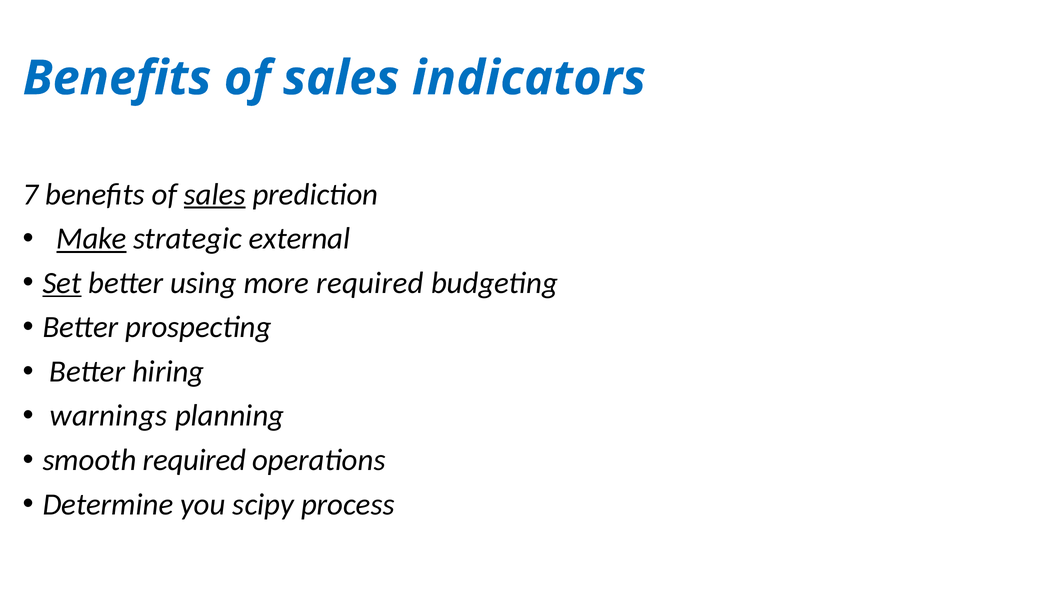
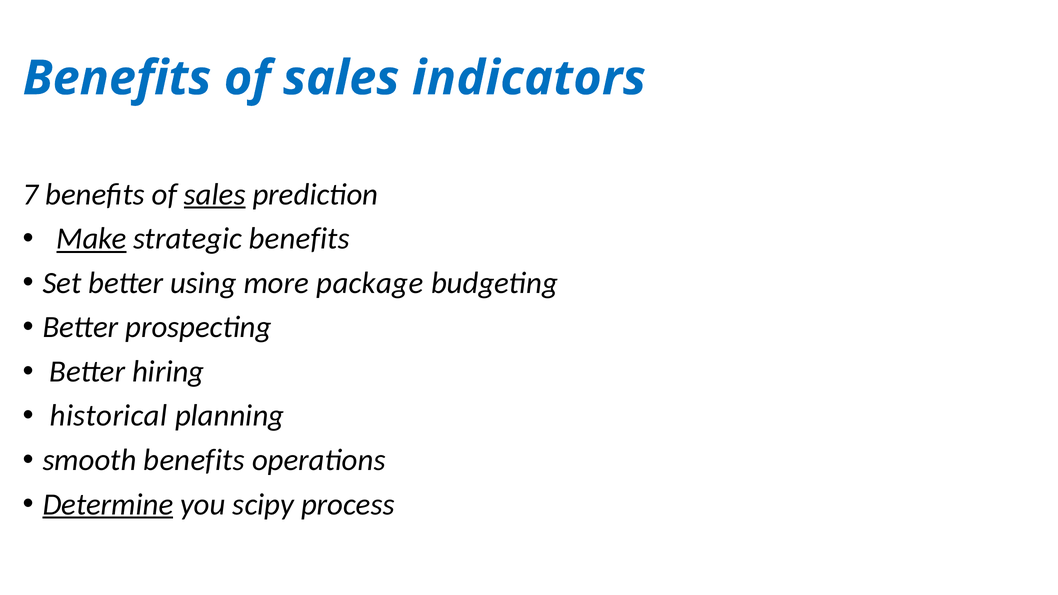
strategic external: external -> benefits (299, 239)
Set underline: present -> none (62, 283)
more required: required -> package (370, 283)
warnings: warnings -> historical (109, 416)
smooth required: required -> benefits (194, 460)
Determine underline: none -> present (108, 504)
